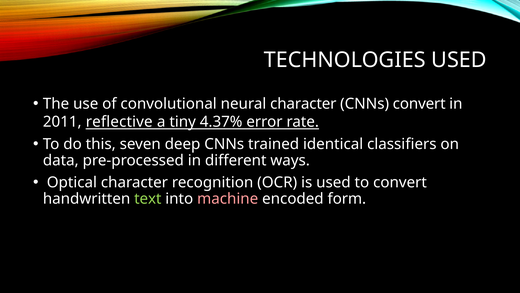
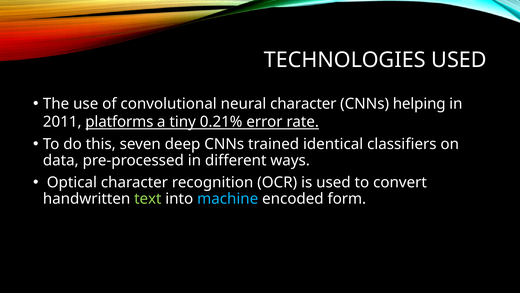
CNNs convert: convert -> helping (419, 104)
reflective: reflective -> platforms (119, 122)
4.37%: 4.37% -> 0.21% (221, 122)
machine colour: pink -> light blue (228, 198)
